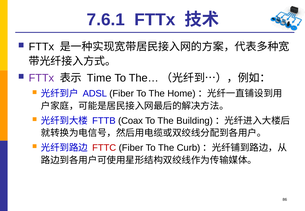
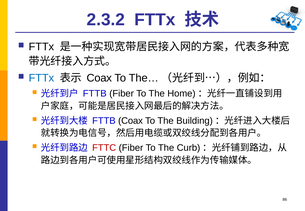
7.6.1: 7.6.1 -> 2.3.2 (106, 20)
FTTx colour: purple -> blue (41, 78)
Time: Time -> Coax (99, 78)
ADSL: ADSL -> FTTB (95, 94)
